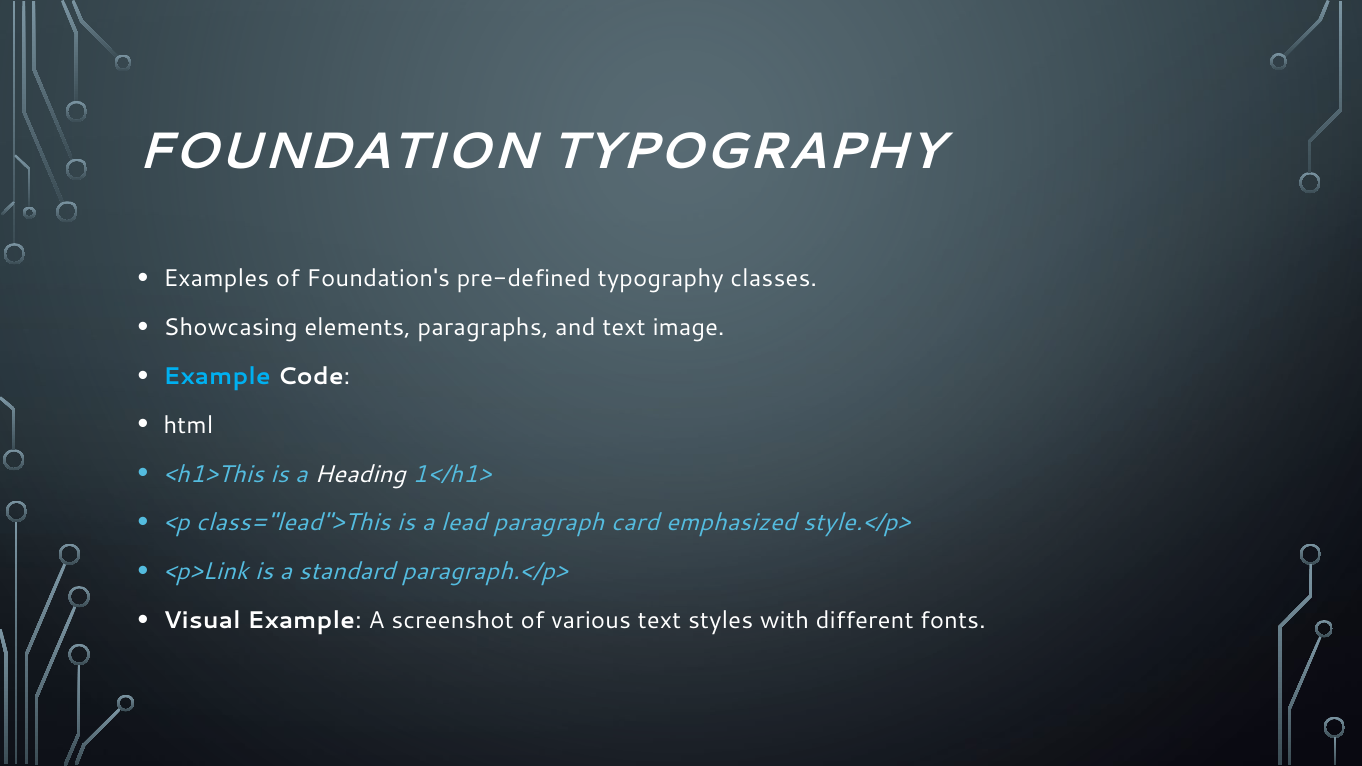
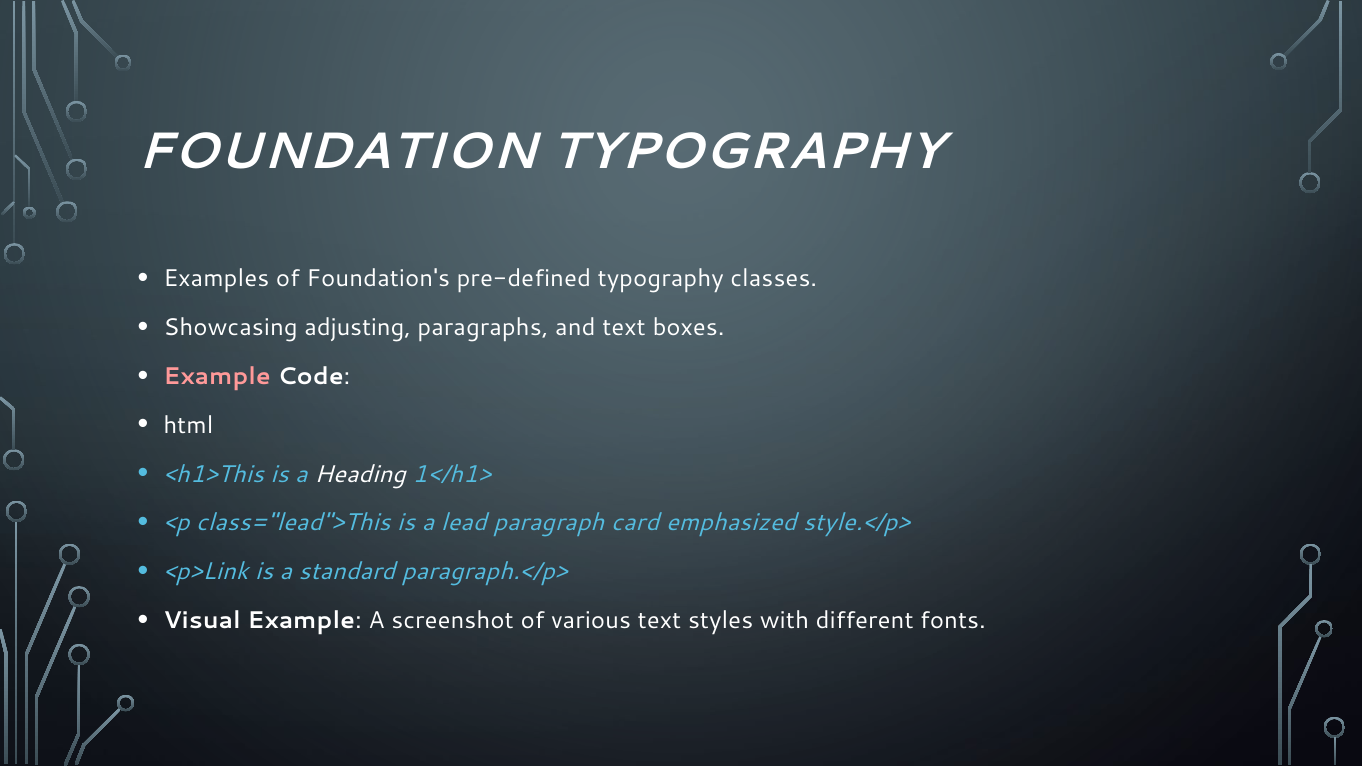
elements: elements -> adjusting (358, 327)
image: image -> boxes (689, 327)
Example colour: light blue -> pink (217, 376)
